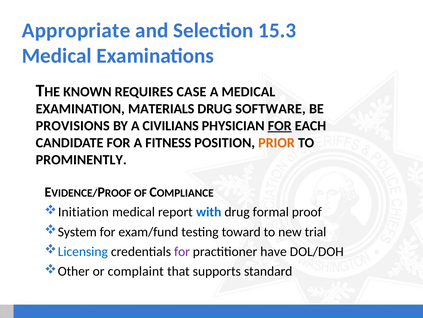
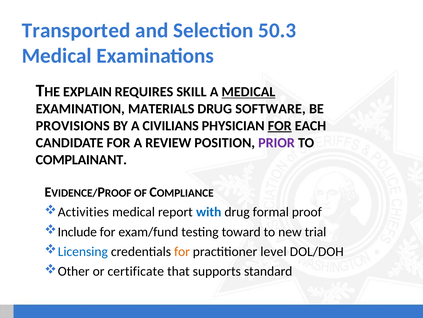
Appropriate: Appropriate -> Transported (76, 30)
15.3: 15.3 -> 50.3 (277, 30)
KNOWN: KNOWN -> EXPLAIN (87, 92)
CASE: CASE -> SKILL (192, 92)
MEDICAL underline: none -> present (248, 92)
FITNESS: FITNESS -> REVIEW (168, 142)
PRIOR colour: orange -> purple (277, 142)
PROMINENTLY: PROMINENTLY -> COMPLAINANT (81, 159)
Initiation: Initiation -> Activities (83, 212)
System: System -> Include (77, 231)
for colour: purple -> orange (182, 251)
have: have -> level (273, 251)
complaint: complaint -> certificate (136, 271)
